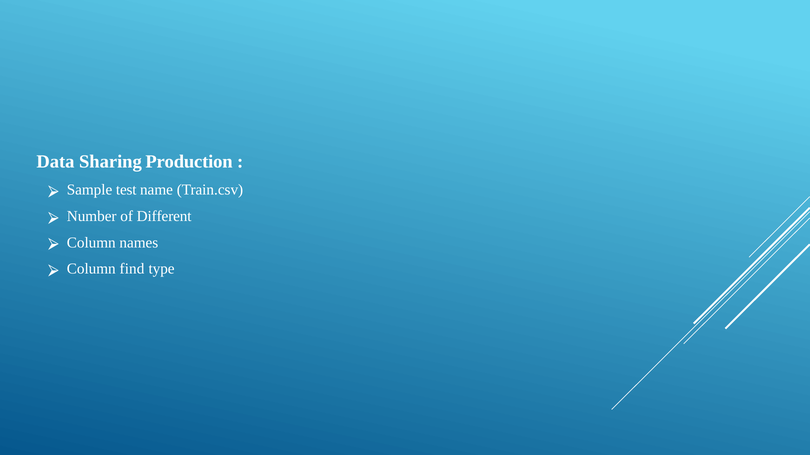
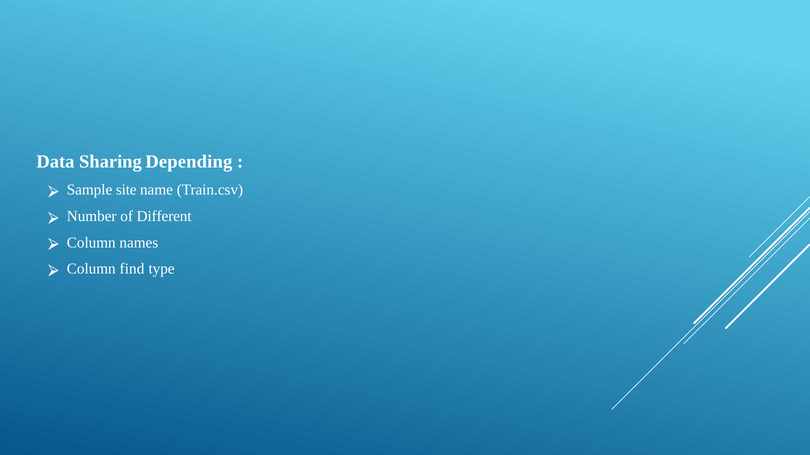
Production: Production -> Depending (189, 162)
test: test -> site (126, 190)
